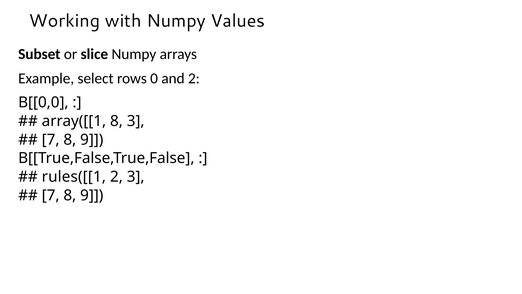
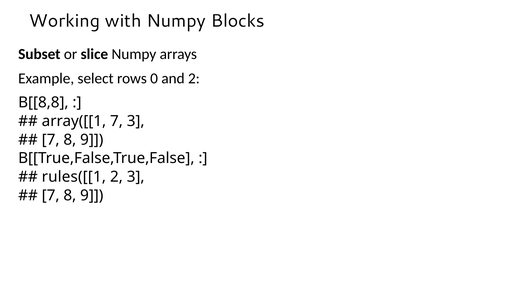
Values: Values -> Blocks (238, 21)
B[[0,0: B[[0,0 -> B[[8,8 (43, 102)
array([[1 8: 8 -> 7 (116, 121)
